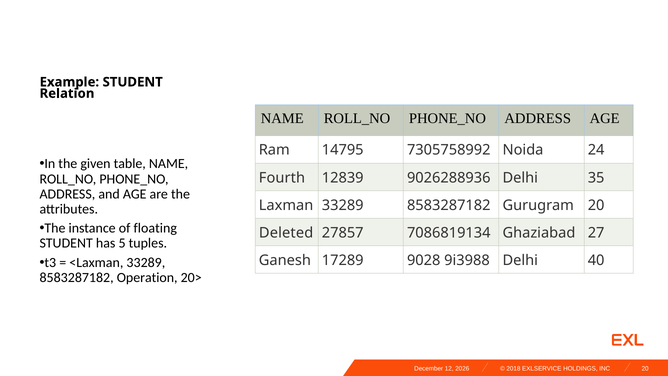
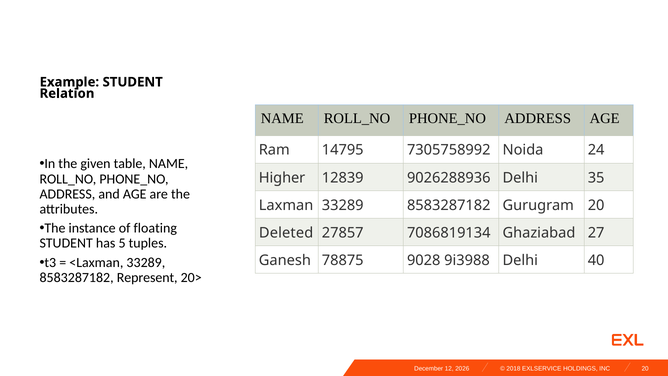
Fourth: Fourth -> Higher (282, 178)
17289: 17289 -> 78875 (343, 260)
Operation: Operation -> Represent (147, 277)
